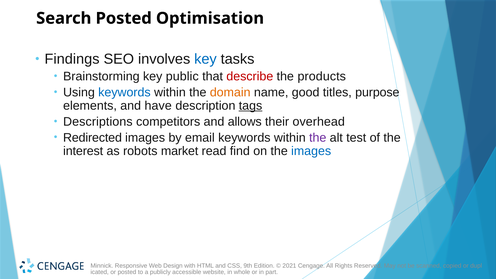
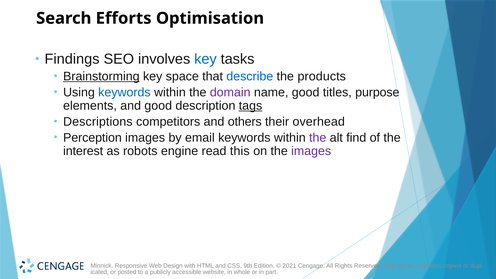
Search Posted: Posted -> Efforts (124, 18)
Brainstorming underline: none -> present (101, 76)
public: public -> space (182, 76)
describe colour: red -> blue (250, 76)
domain colour: orange -> purple (230, 92)
and have: have -> good (158, 106)
allows: allows -> others (245, 122)
Redirected: Redirected -> Perception (92, 138)
test: test -> find (356, 138)
market: market -> engine (180, 151)
find: find -> this (240, 151)
images colour: blue -> purple (311, 151)
